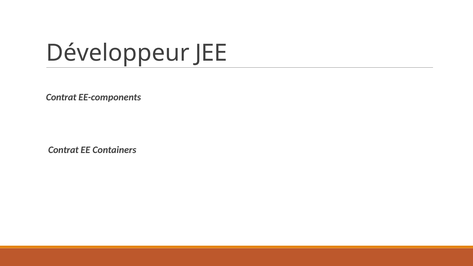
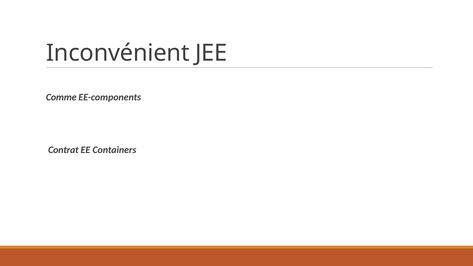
Développeur: Développeur -> Inconvénient (118, 53)
Contrat: Contrat -> Comme (61, 97)
